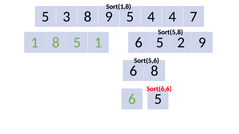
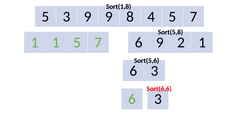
3 8: 8 -> 9 (88, 17)
9 5: 5 -> 8 (130, 17)
4 4: 4 -> 5 (172, 17)
1 8: 8 -> 1 (56, 43)
1: 1 -> 7 (98, 43)
5: 5 -> 9 (160, 43)
2 9: 9 -> 1 (202, 43)
8: 8 -> 3 (154, 71)
5: 5 -> 3 (158, 99)
